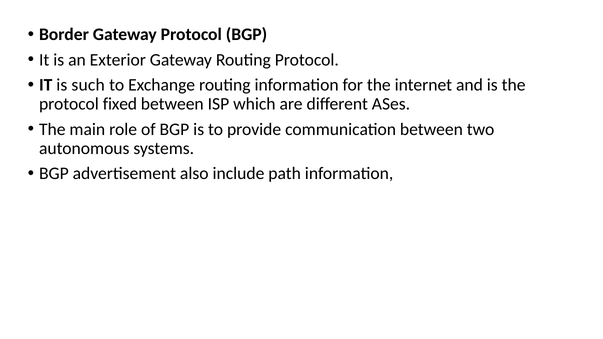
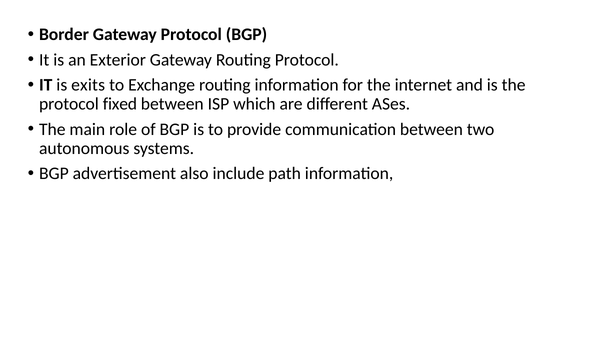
such: such -> exits (88, 85)
